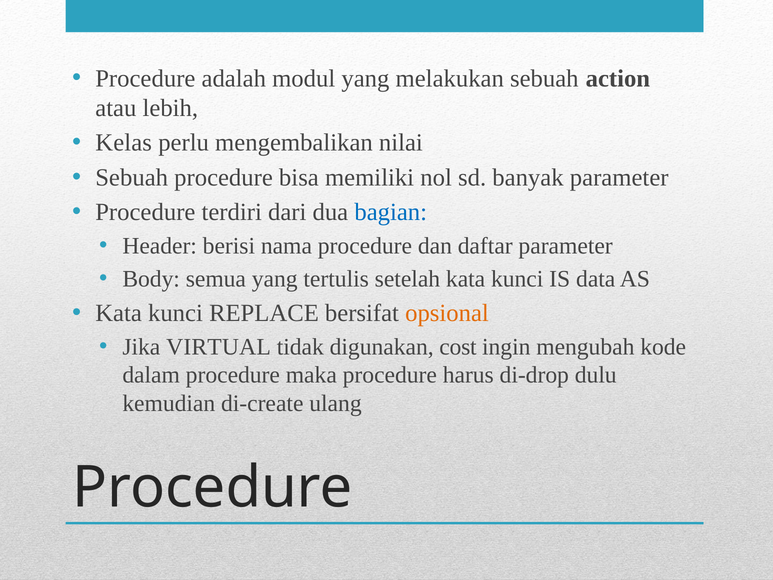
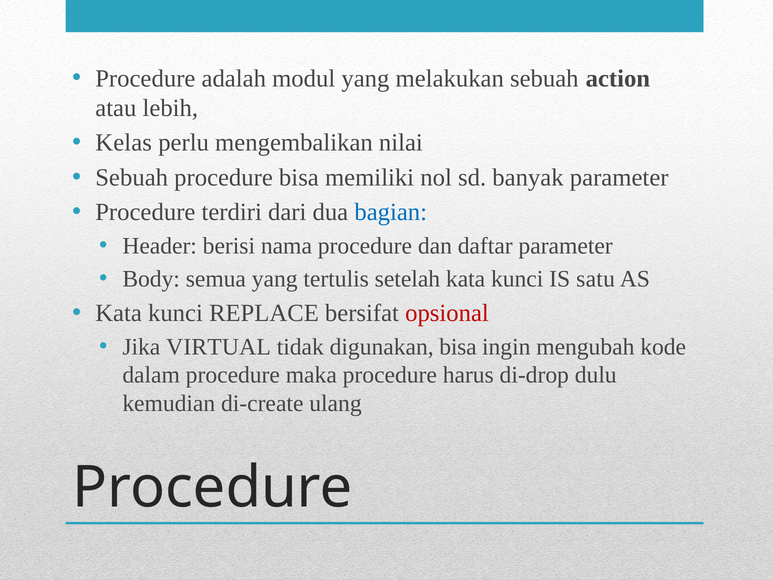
data: data -> satu (596, 279)
opsional colour: orange -> red (447, 313)
digunakan cost: cost -> bisa (458, 347)
